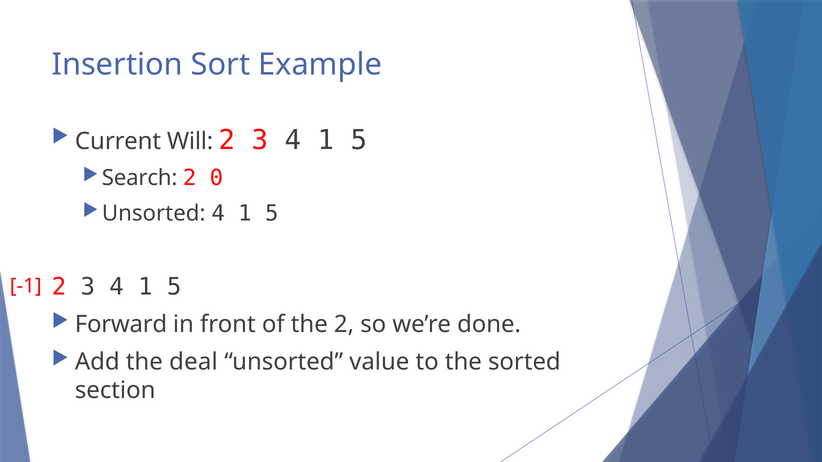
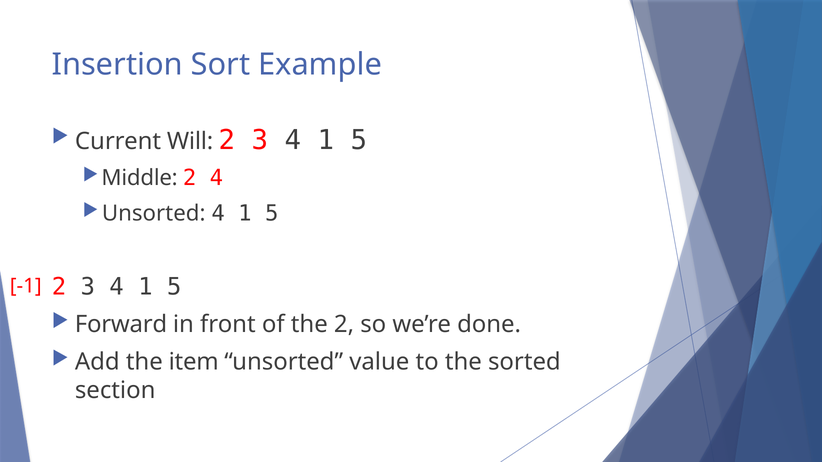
Search: Search -> Middle (140, 178)
2 0: 0 -> 4 (216, 178)
deal: deal -> item (194, 362)
